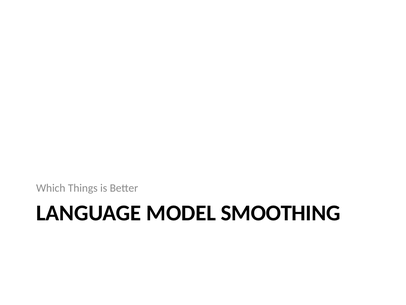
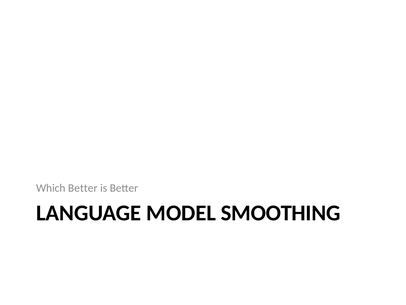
Which Things: Things -> Better (83, 188)
